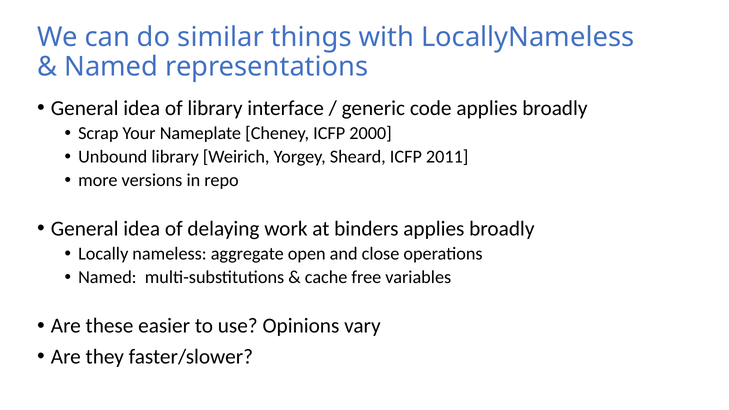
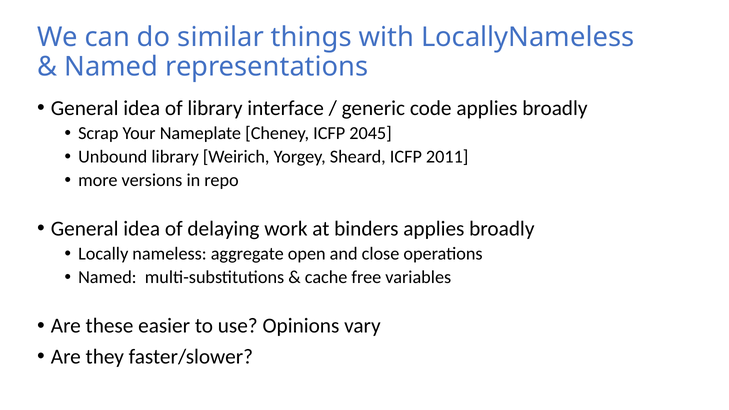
2000: 2000 -> 2045 (371, 133)
